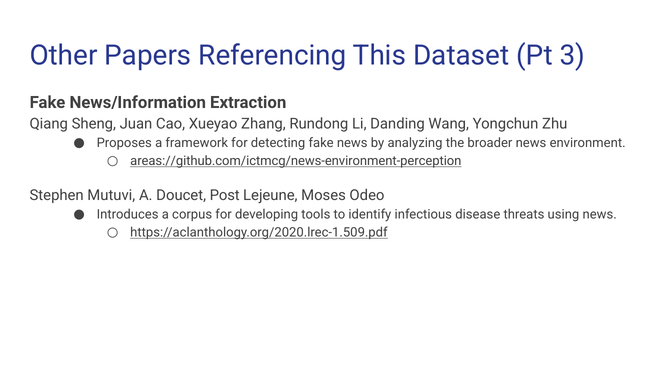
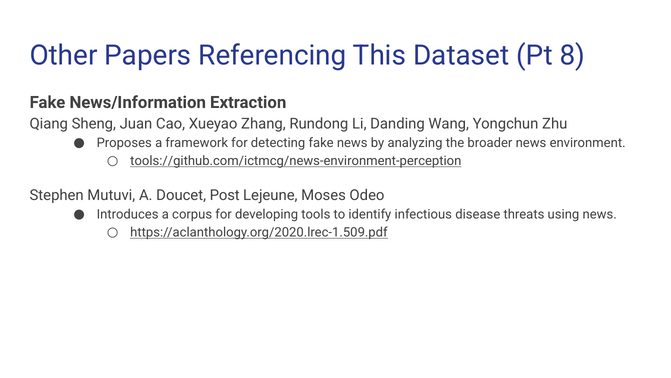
3: 3 -> 8 (572, 56)
areas://github.com/ictmcg/news-environment-perception: areas://github.com/ictmcg/news-environment-perception -> tools://github.com/ictmcg/news-environment-perception (296, 161)
